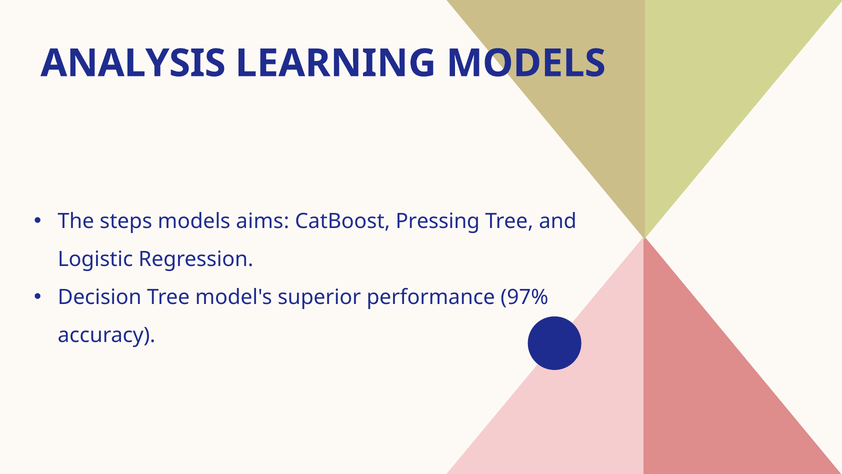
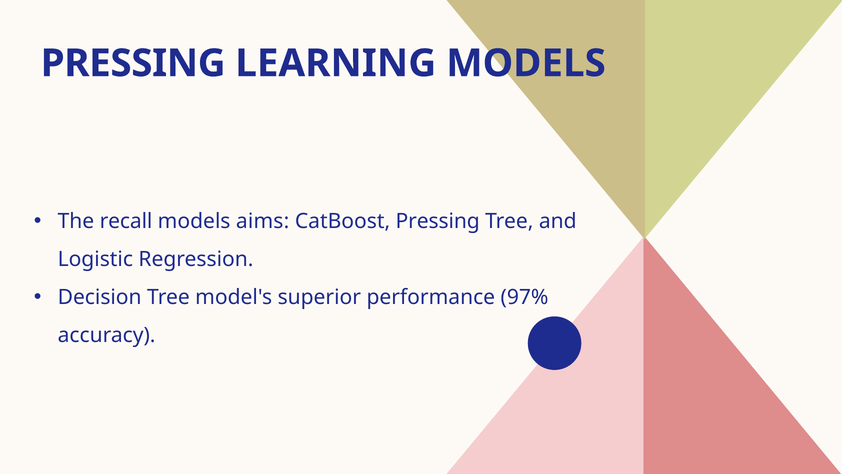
ANALYSIS: ANALYSIS -> PRESSING (133, 63)
steps: steps -> recall (126, 221)
